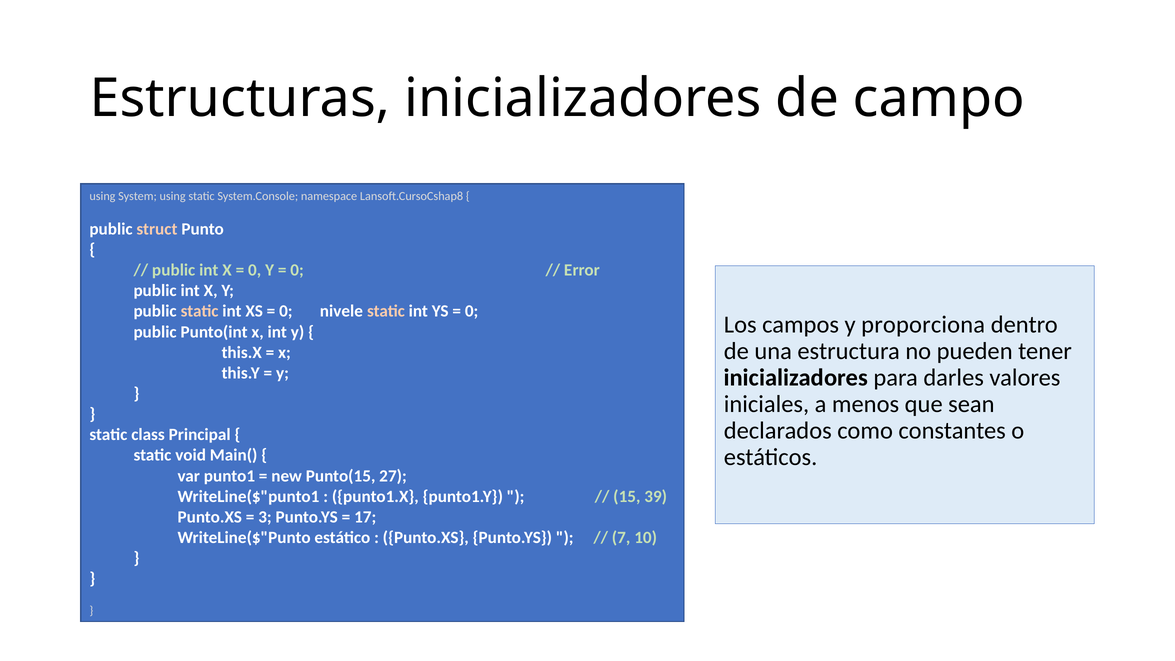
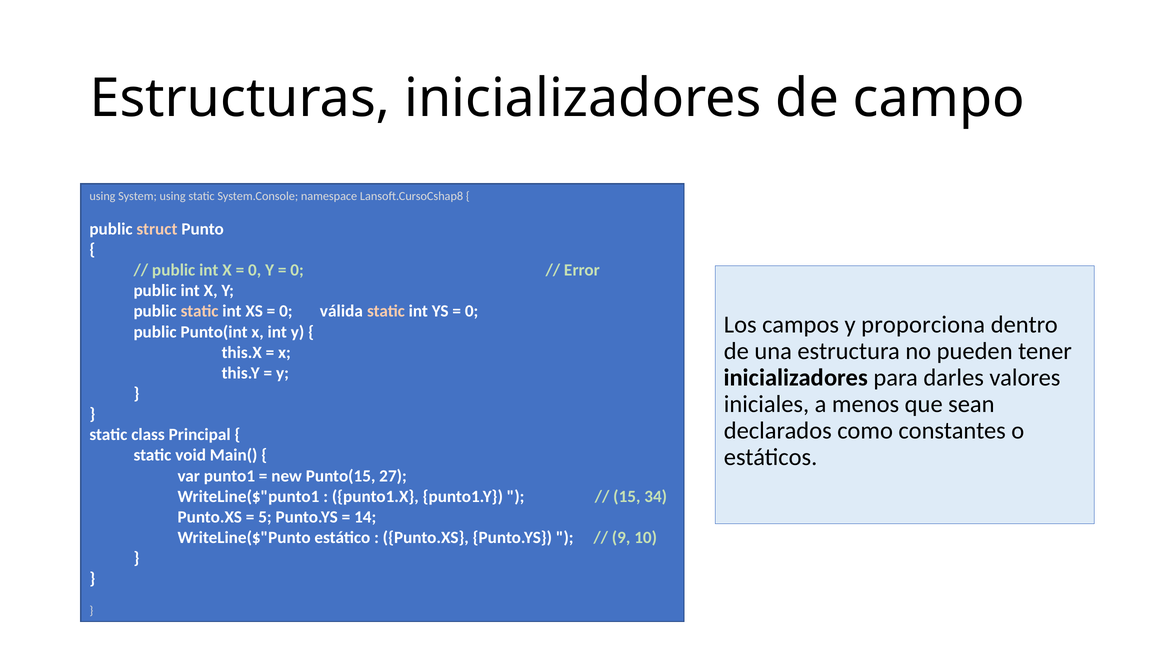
nivele: nivele -> válida (341, 311)
39: 39 -> 34 (656, 496)
3: 3 -> 5 (265, 517)
17: 17 -> 14 (365, 517)
7: 7 -> 9 (621, 538)
